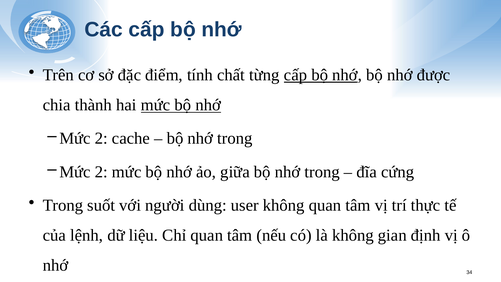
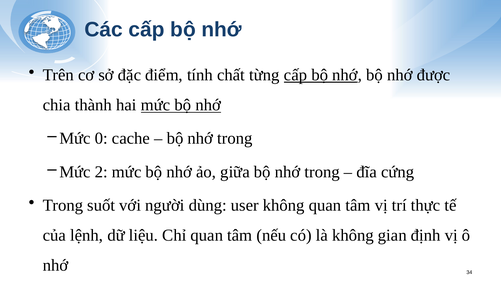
2: 2 -> 0 (101, 138)
